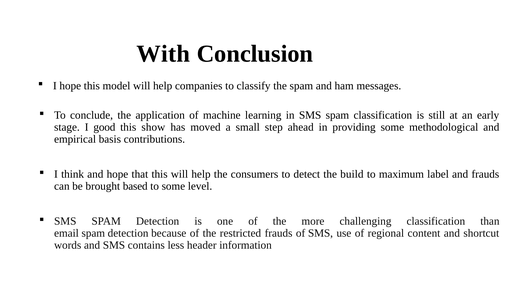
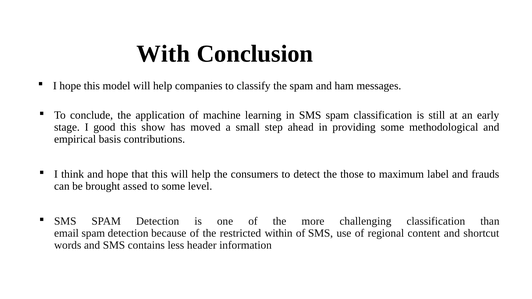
build: build -> those (352, 174)
based: based -> assed (135, 186)
restricted frauds: frauds -> within (279, 233)
